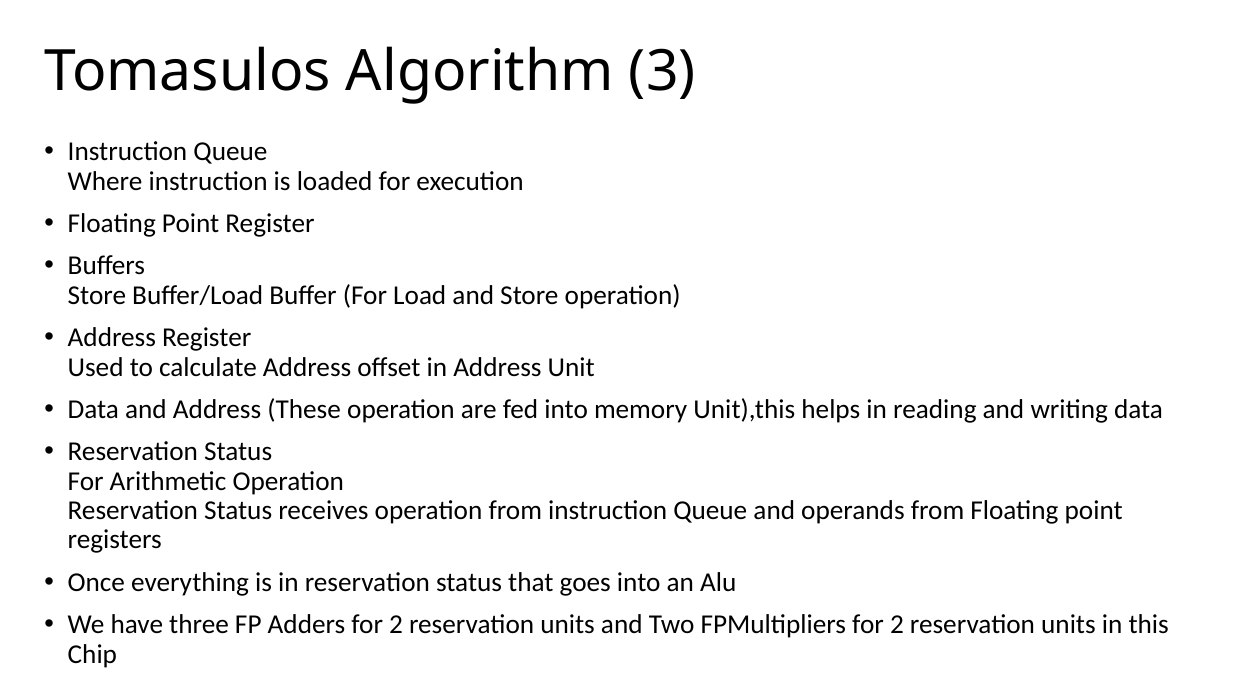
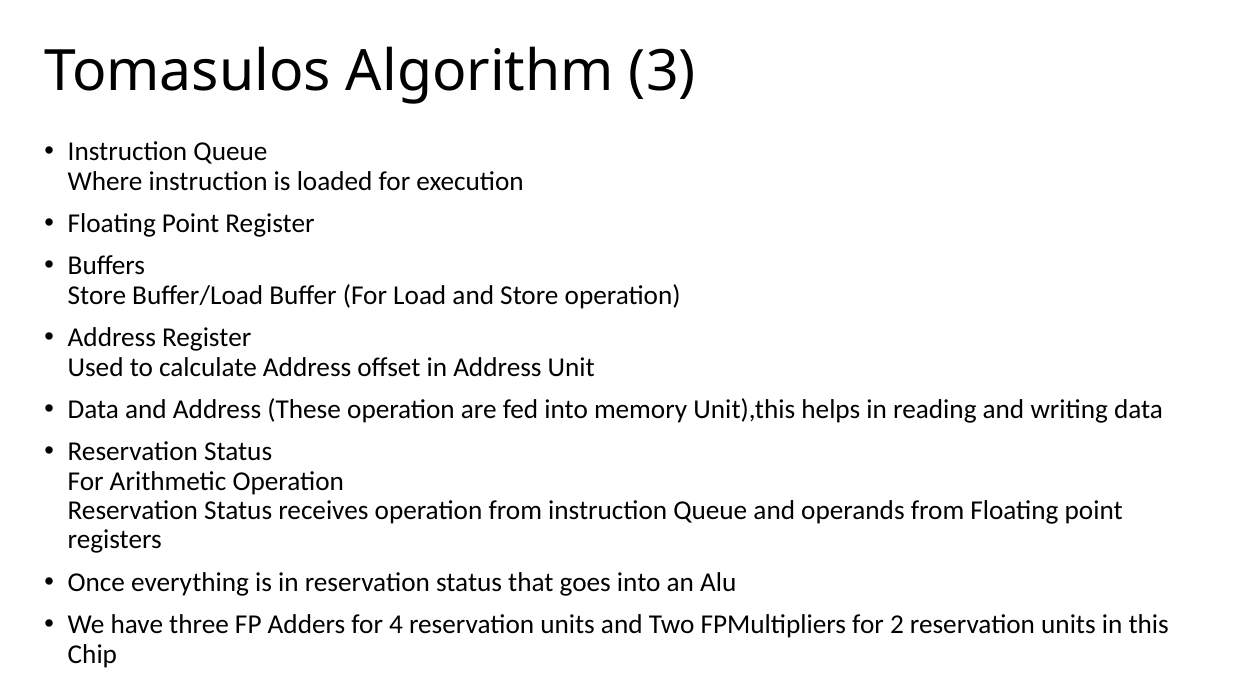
Adders for 2: 2 -> 4 (396, 625)
